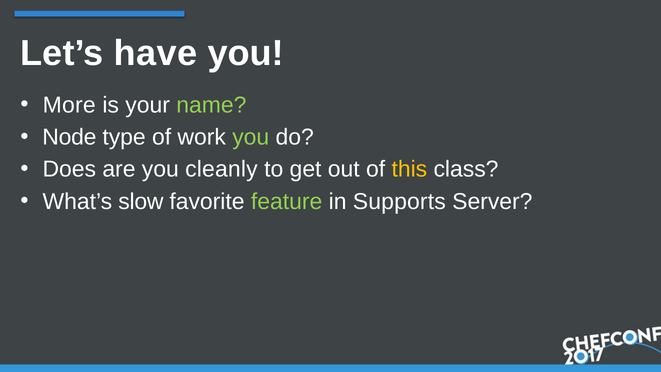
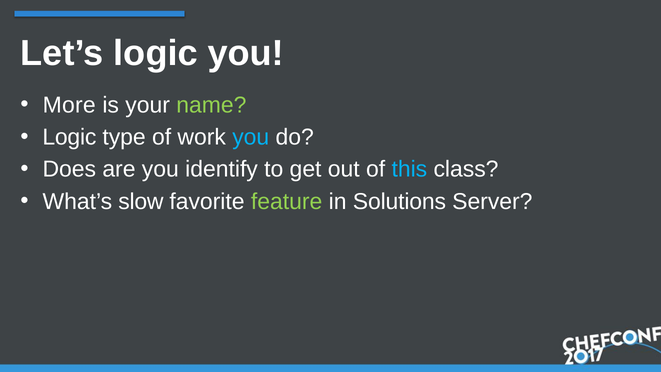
Let’s have: have -> logic (156, 53)
Node: Node -> Logic (69, 137)
you colour: light green -> light blue (251, 137)
cleanly: cleanly -> identify (221, 169)
this colour: yellow -> light blue (409, 169)
Supports: Supports -> Solutions (399, 201)
